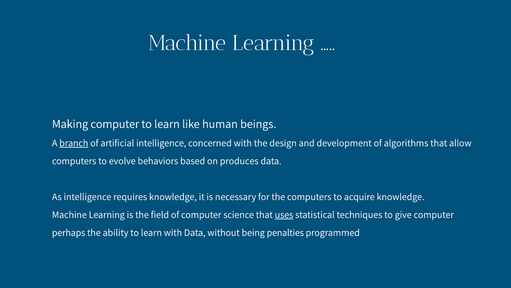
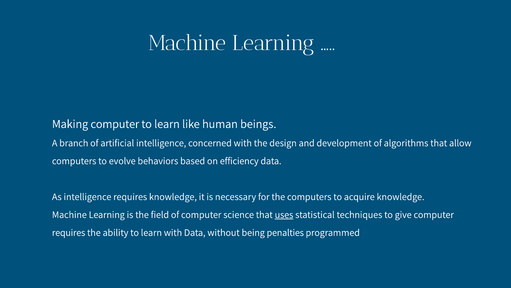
branch underline: present -> none (74, 143)
produces: produces -> efficiency (239, 161)
perhaps: perhaps -> requires (69, 232)
